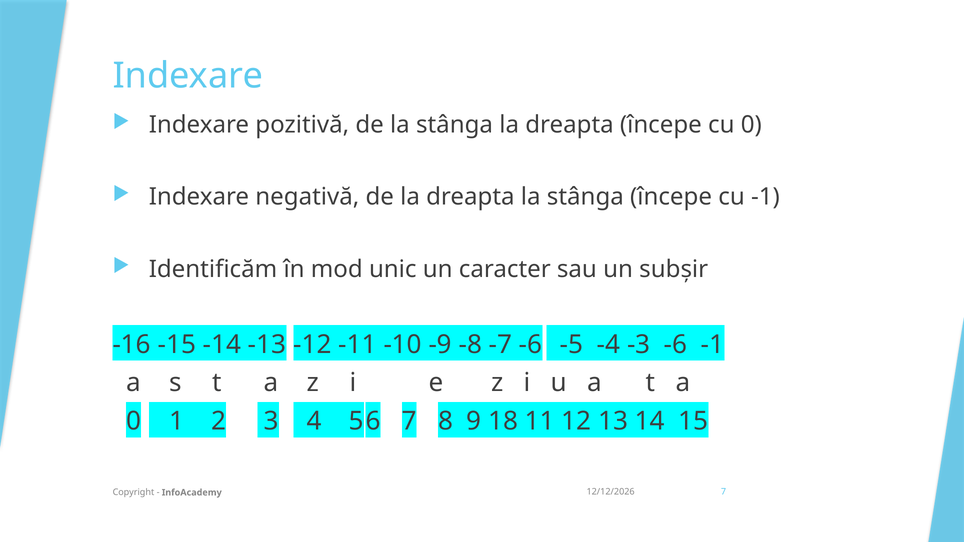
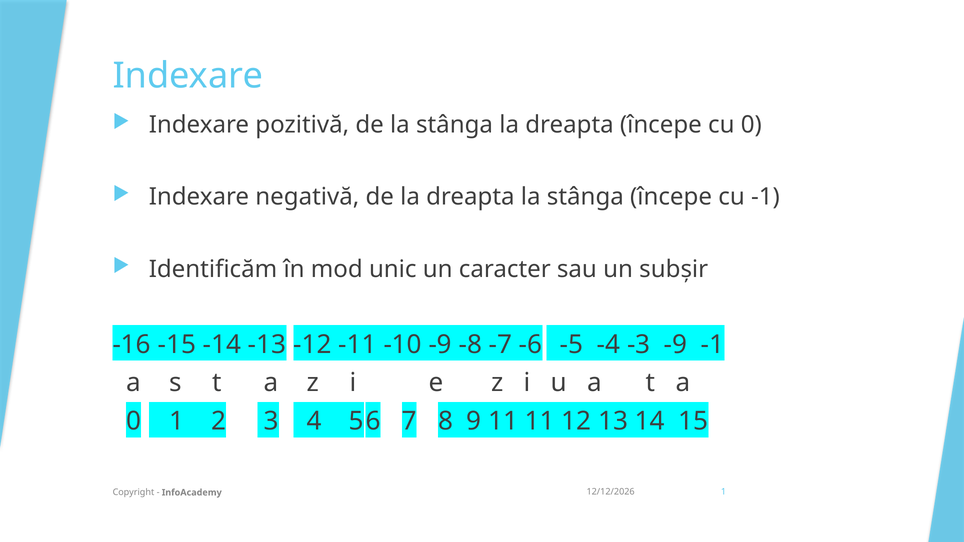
-3 -6: -6 -> -9 (676, 345)
9 18: 18 -> 11 (503, 421)
7: 7 -> 1 (724, 492)
